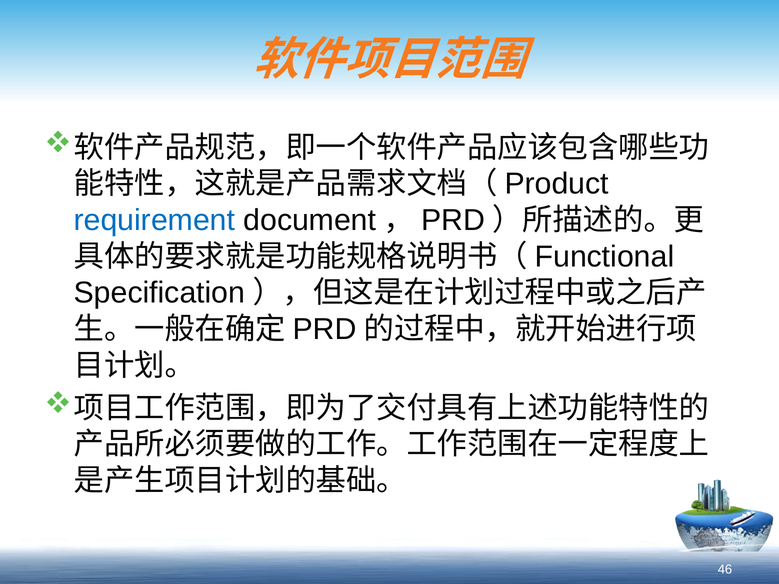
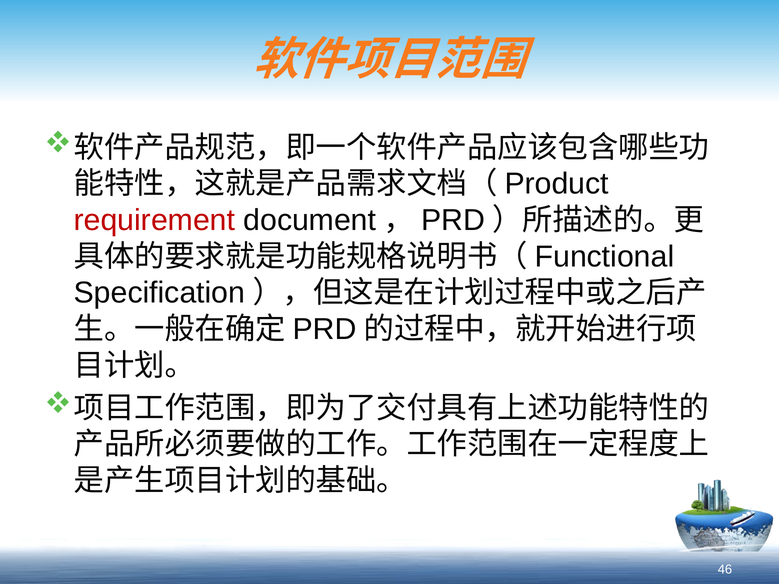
requirement colour: blue -> red (154, 220)
